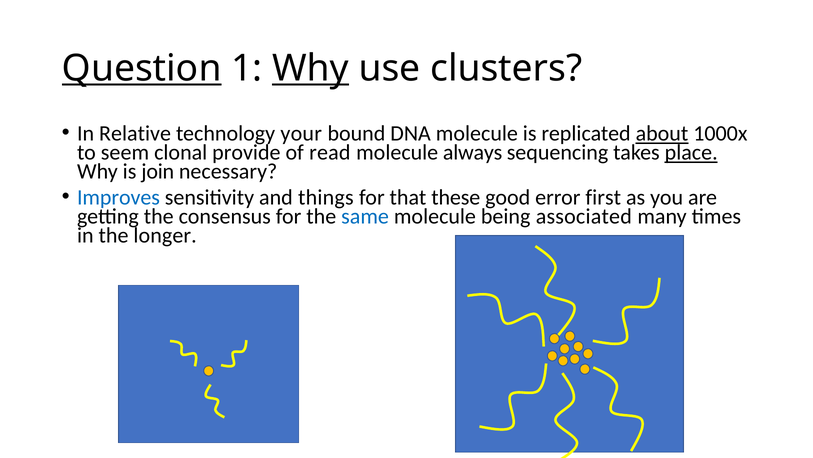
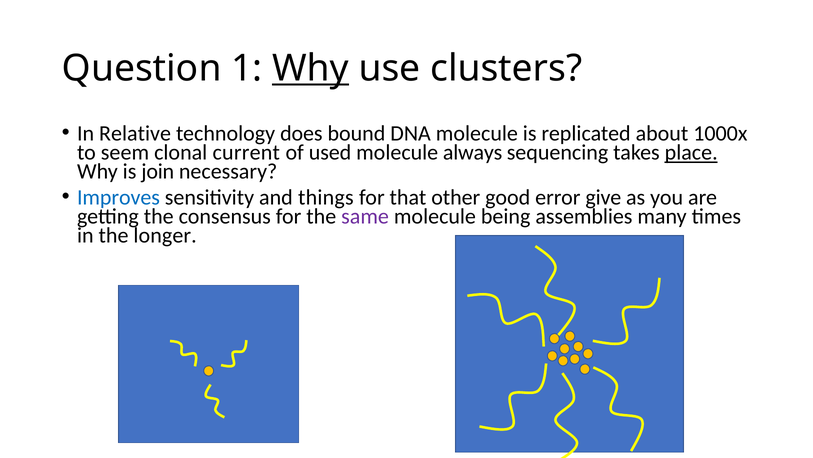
Question underline: present -> none (142, 68)
your: your -> does (301, 133)
about underline: present -> none (662, 133)
provide: provide -> current (246, 152)
read: read -> used (330, 152)
these: these -> other (456, 197)
first: first -> give (603, 197)
same colour: blue -> purple (365, 216)
associated: associated -> assemblies (584, 216)
